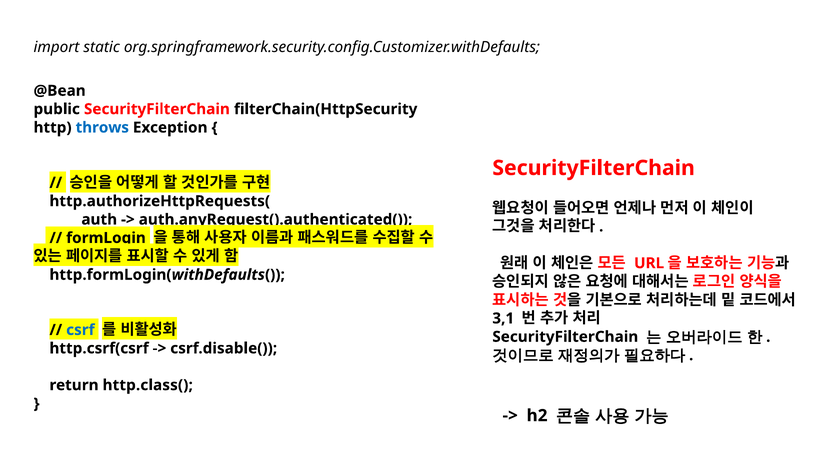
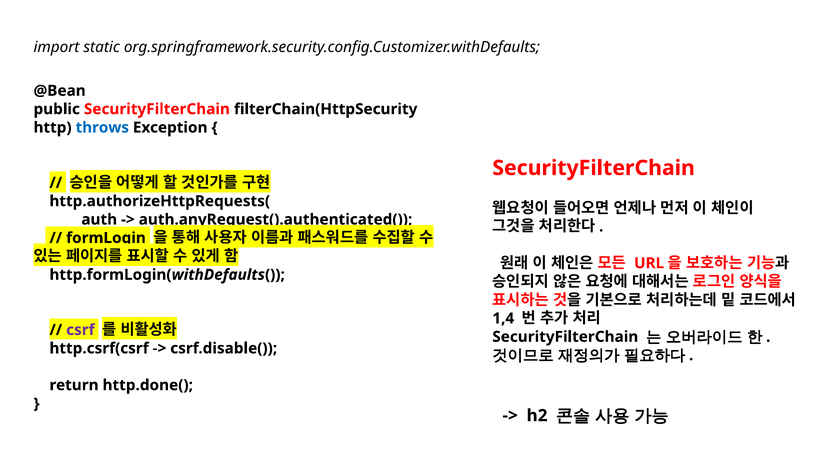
3,1: 3,1 -> 1,4 (503, 318)
csrf colour: blue -> purple (80, 330)
http.class(: http.class( -> http.done( (148, 385)
